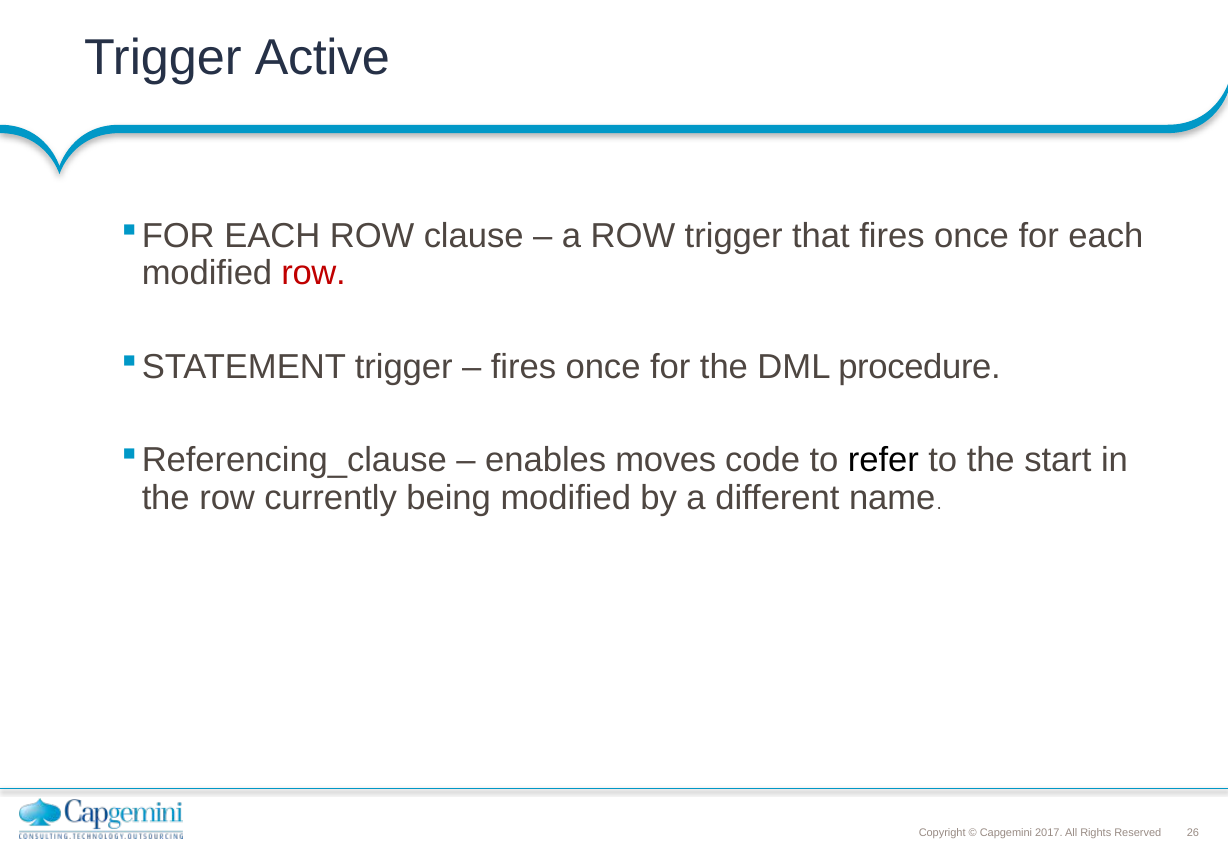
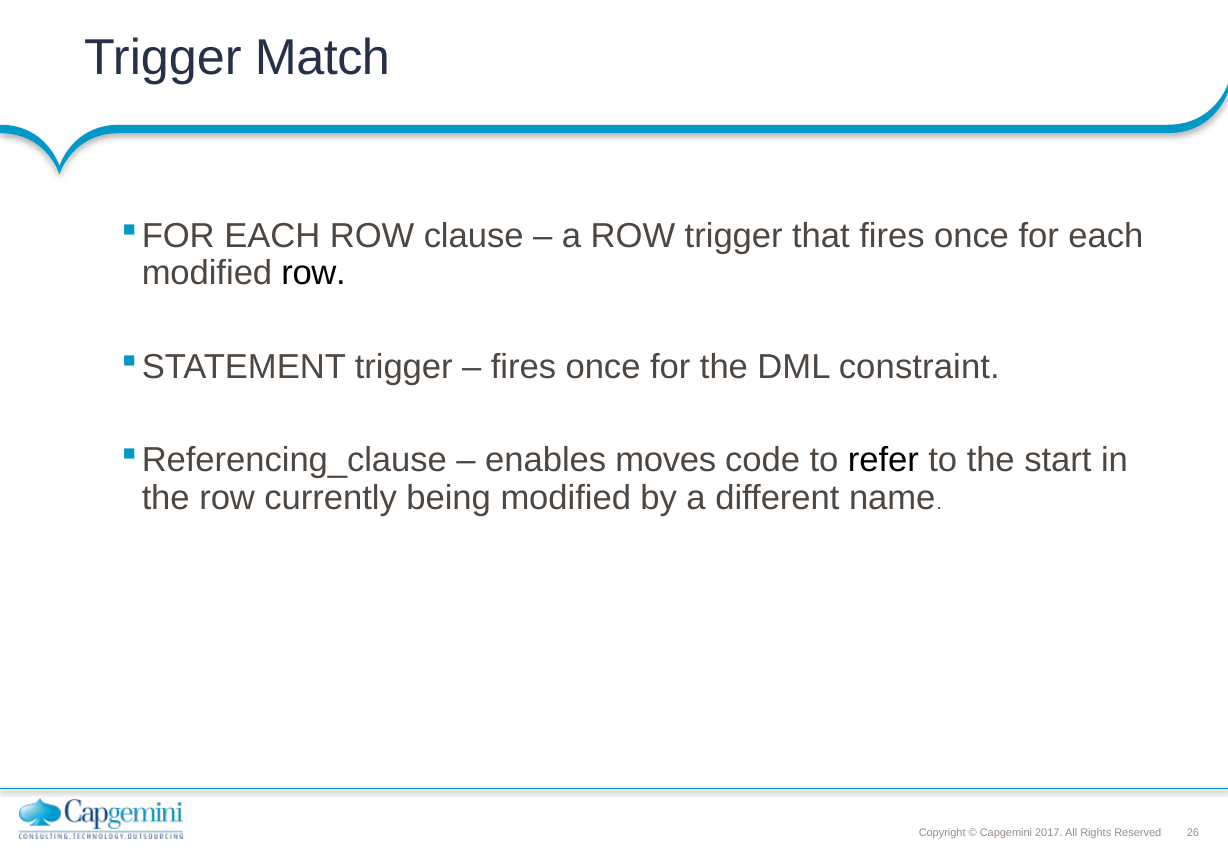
Active: Active -> Match (322, 58)
row colour: red -> black (314, 273)
procedure: procedure -> constraint (919, 367)
